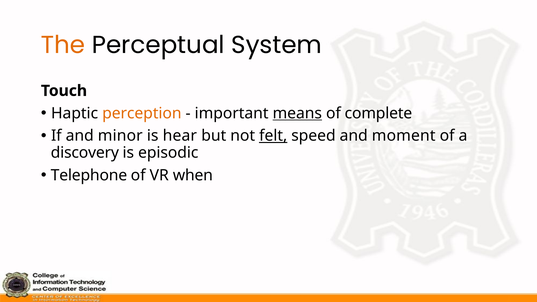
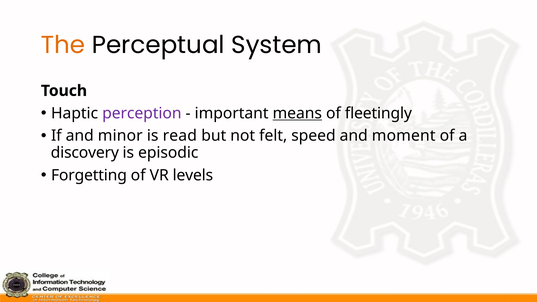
perception colour: orange -> purple (142, 113)
complete: complete -> fleetingly (378, 113)
hear: hear -> read (180, 136)
felt underline: present -> none (273, 136)
Telephone: Telephone -> Forgetting (89, 175)
when: when -> levels (193, 175)
